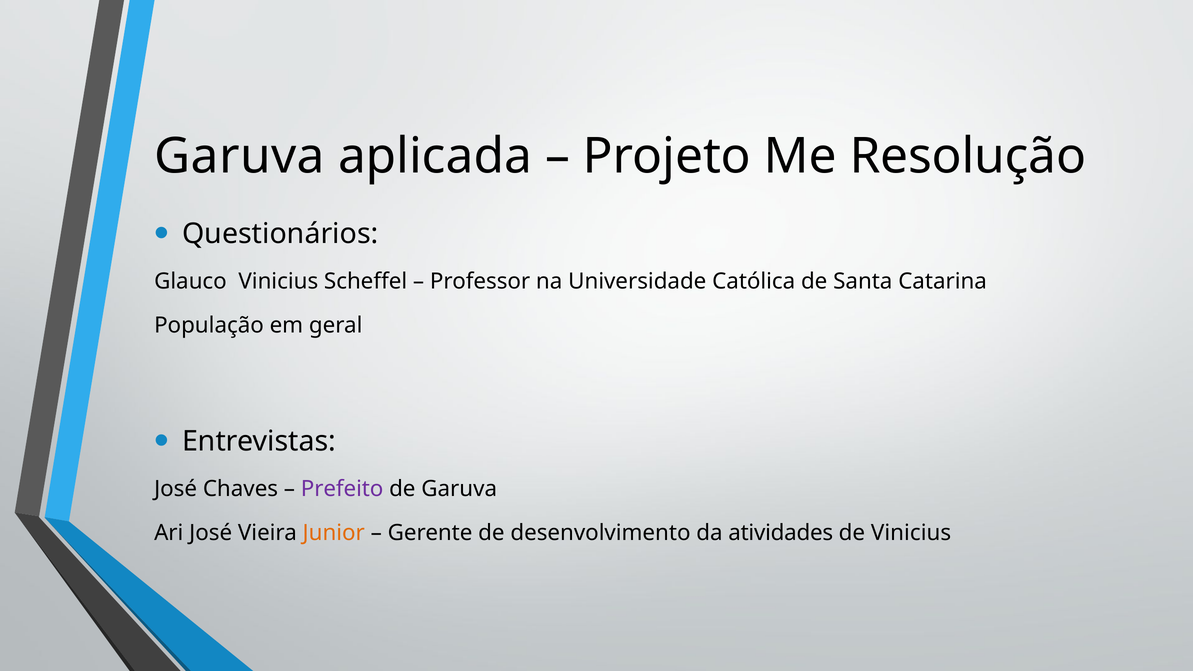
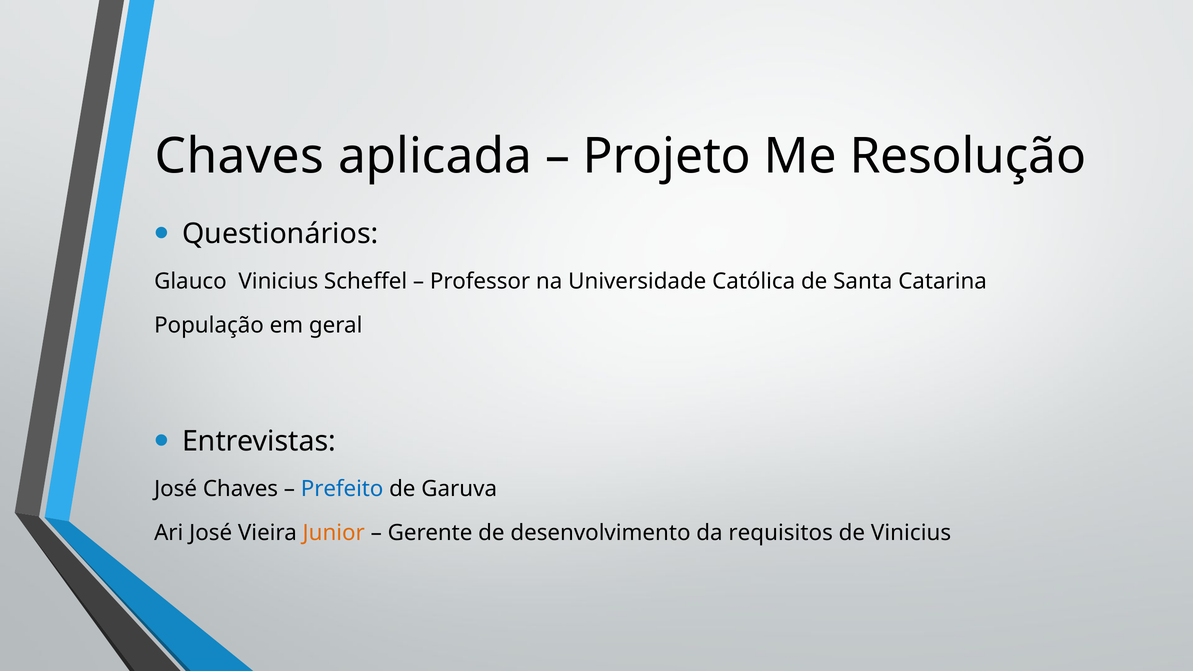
Garuva: Garuva -> Chaves (240, 156)
Prefeito colour: purple -> blue (342, 489)
atividades: atividades -> requisitos (781, 533)
